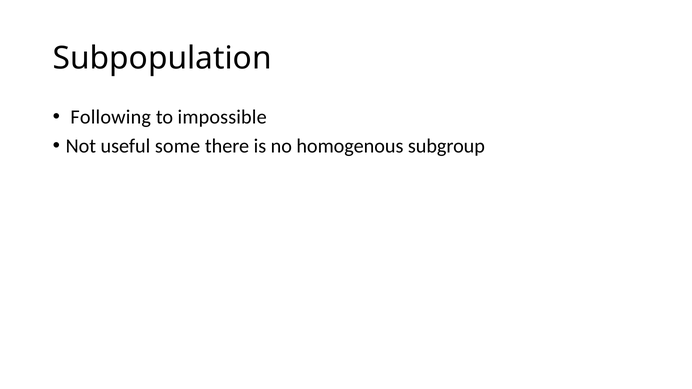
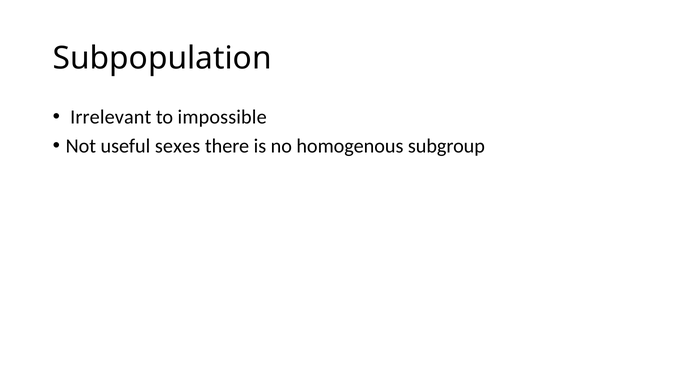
Following: Following -> Irrelevant (111, 117)
some: some -> sexes (178, 146)
